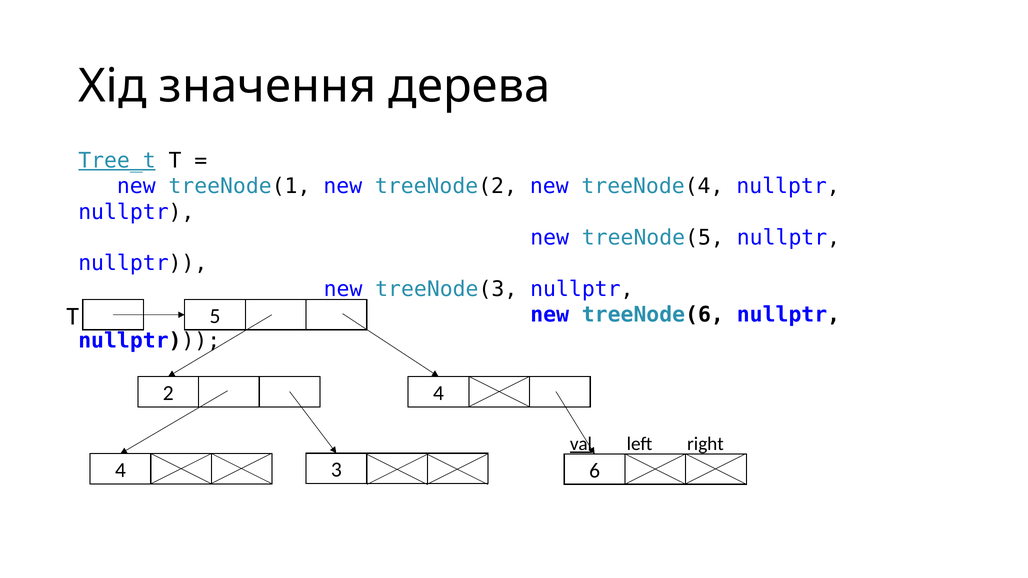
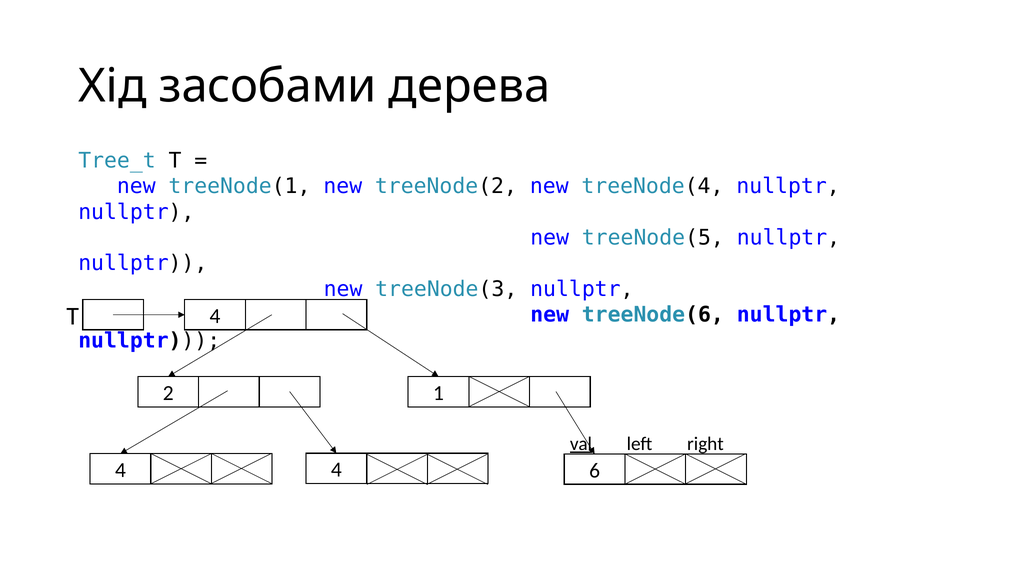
значення: значення -> засобами (268, 86)
Tree_t underline: present -> none (117, 161)
T 5: 5 -> 4 (215, 316)
2 4: 4 -> 1 (439, 393)
4 3: 3 -> 4 (336, 470)
